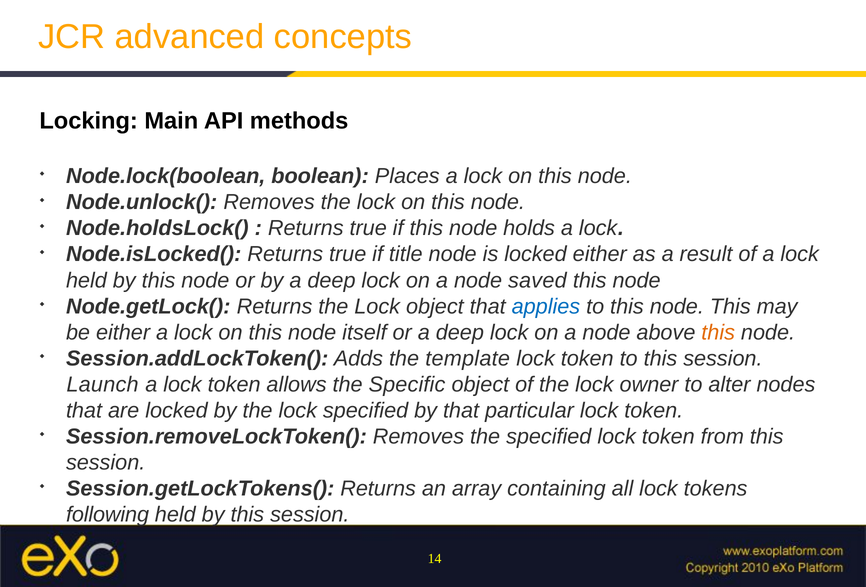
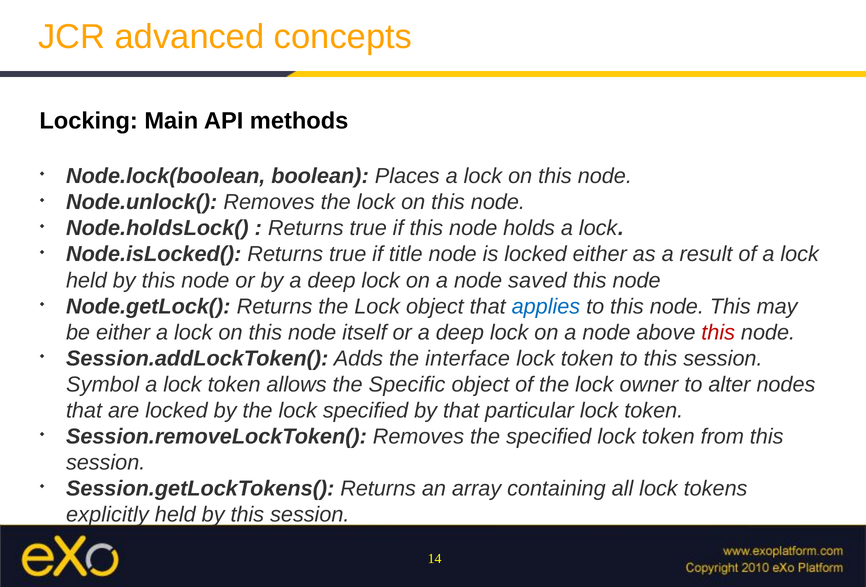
this colour: orange -> red (718, 332)
template: template -> interface (468, 358)
Launch: Launch -> Symbol (103, 384)
following: following -> explicitly (107, 514)
